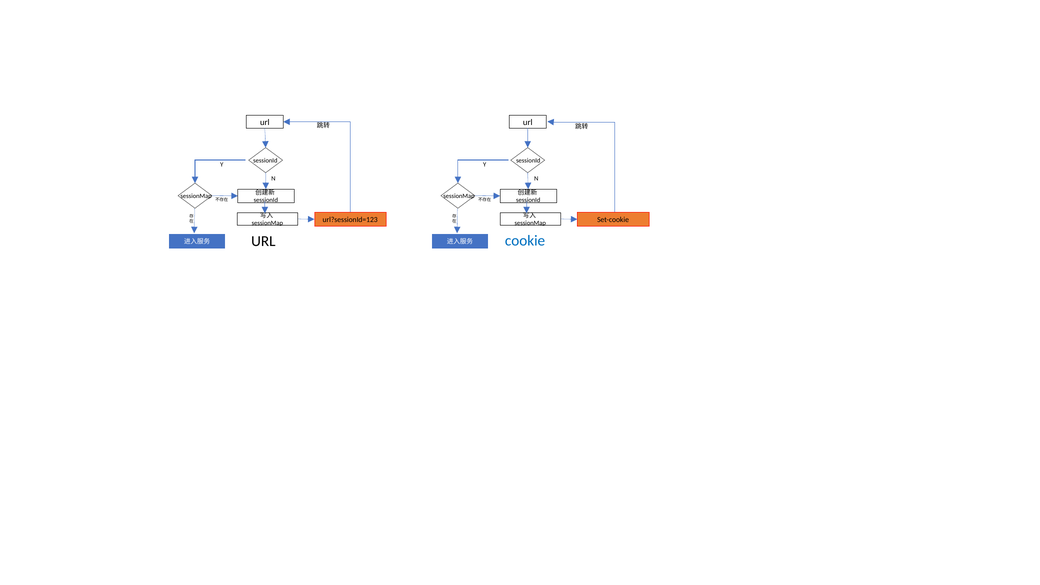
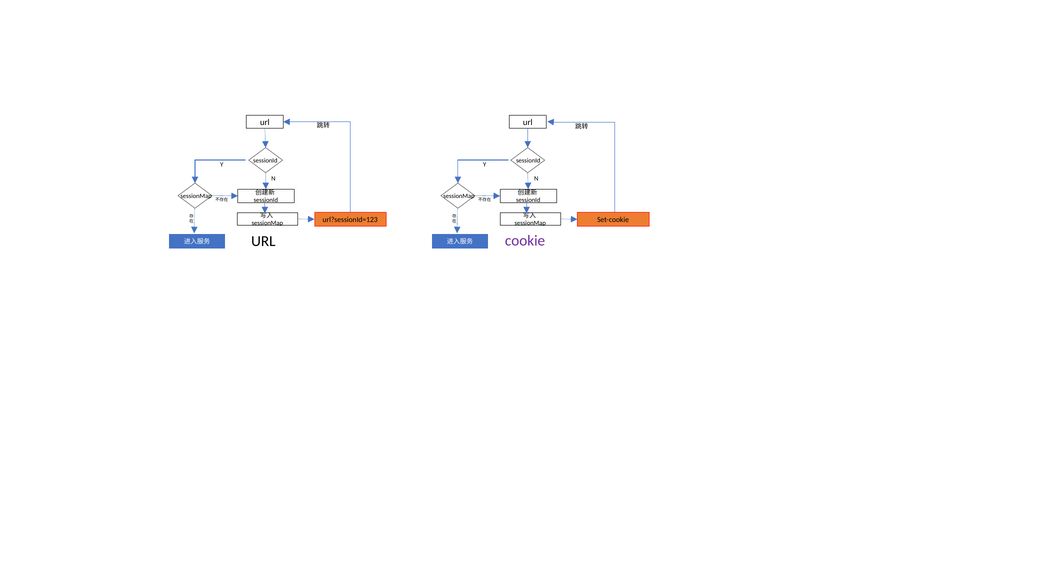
cookie colour: blue -> purple (525, 241)
